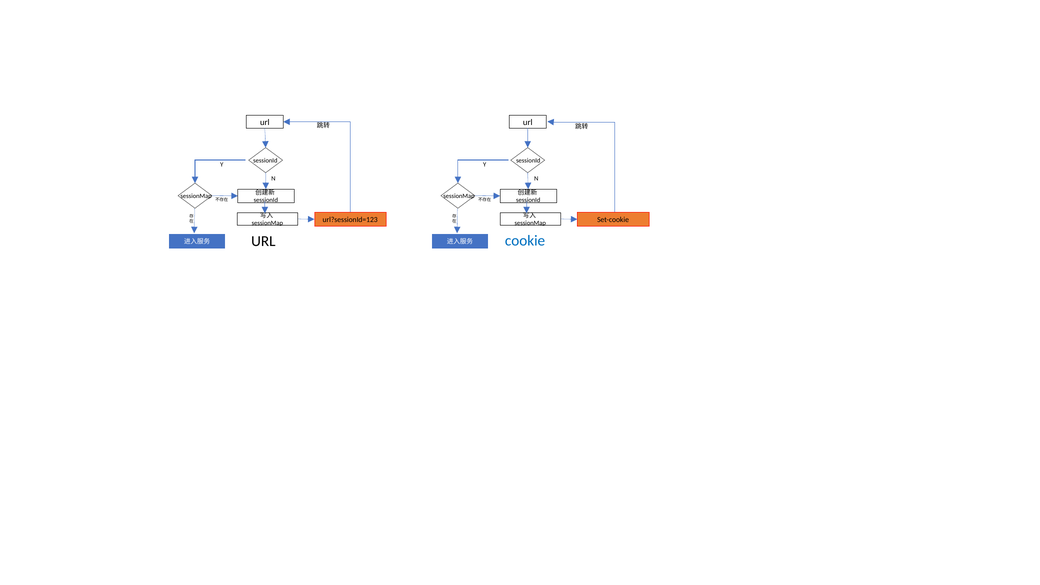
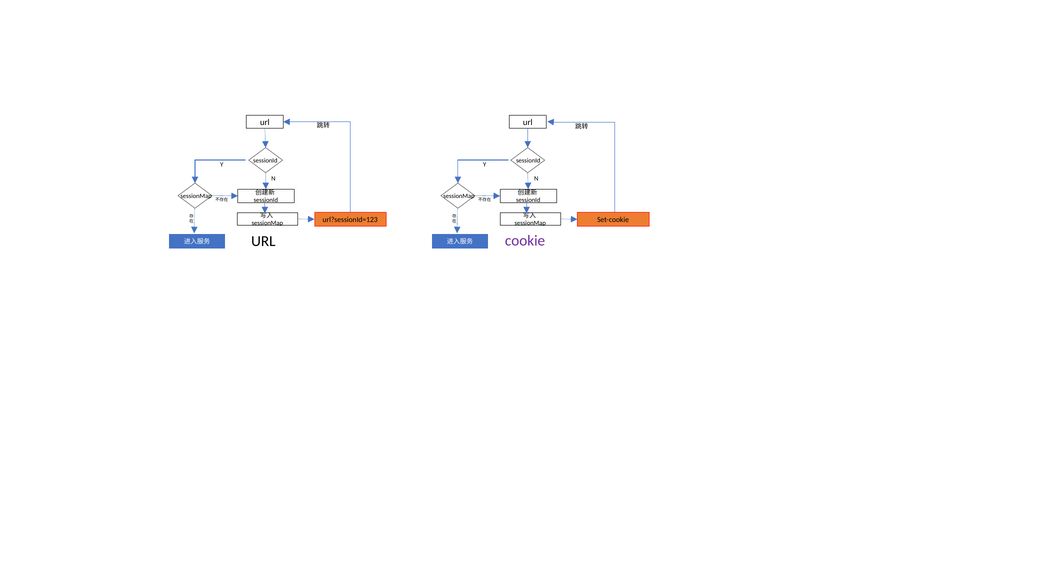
cookie colour: blue -> purple (525, 241)
